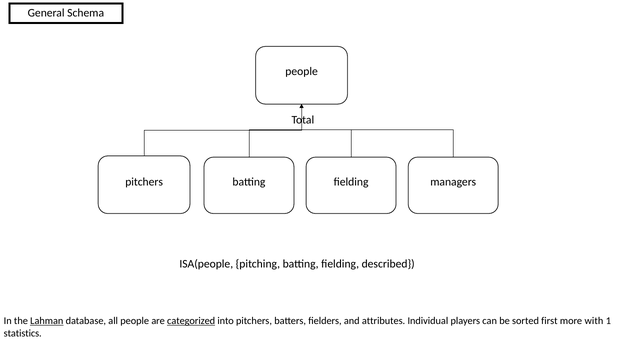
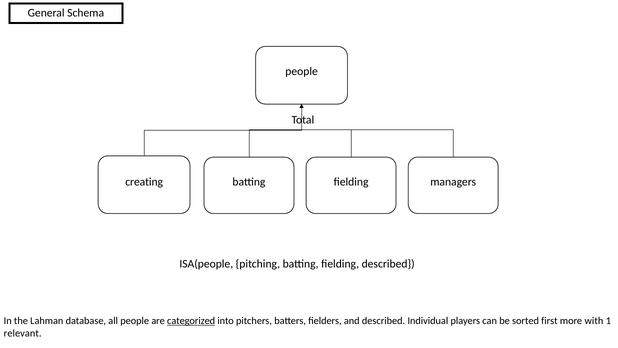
pitchers: pitchers -> creating (144, 182)
Lahman underline: present -> none (47, 320)
and attributes: attributes -> described (384, 320)
statistics: statistics -> relevant (23, 333)
